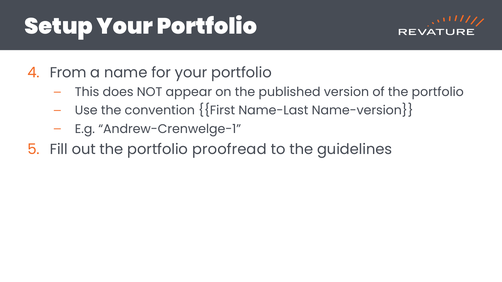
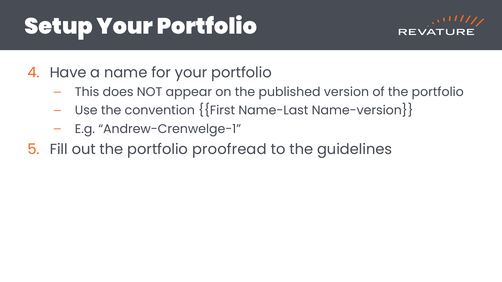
From: From -> Have (68, 73)
